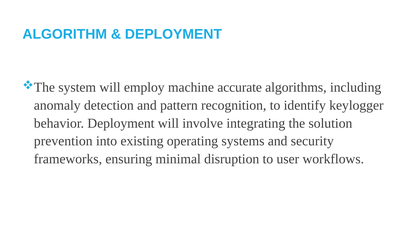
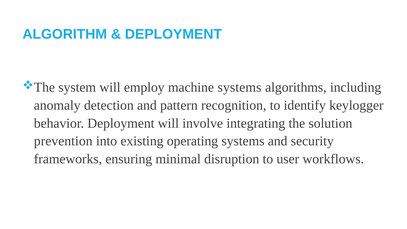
machine accurate: accurate -> systems (240, 87)
